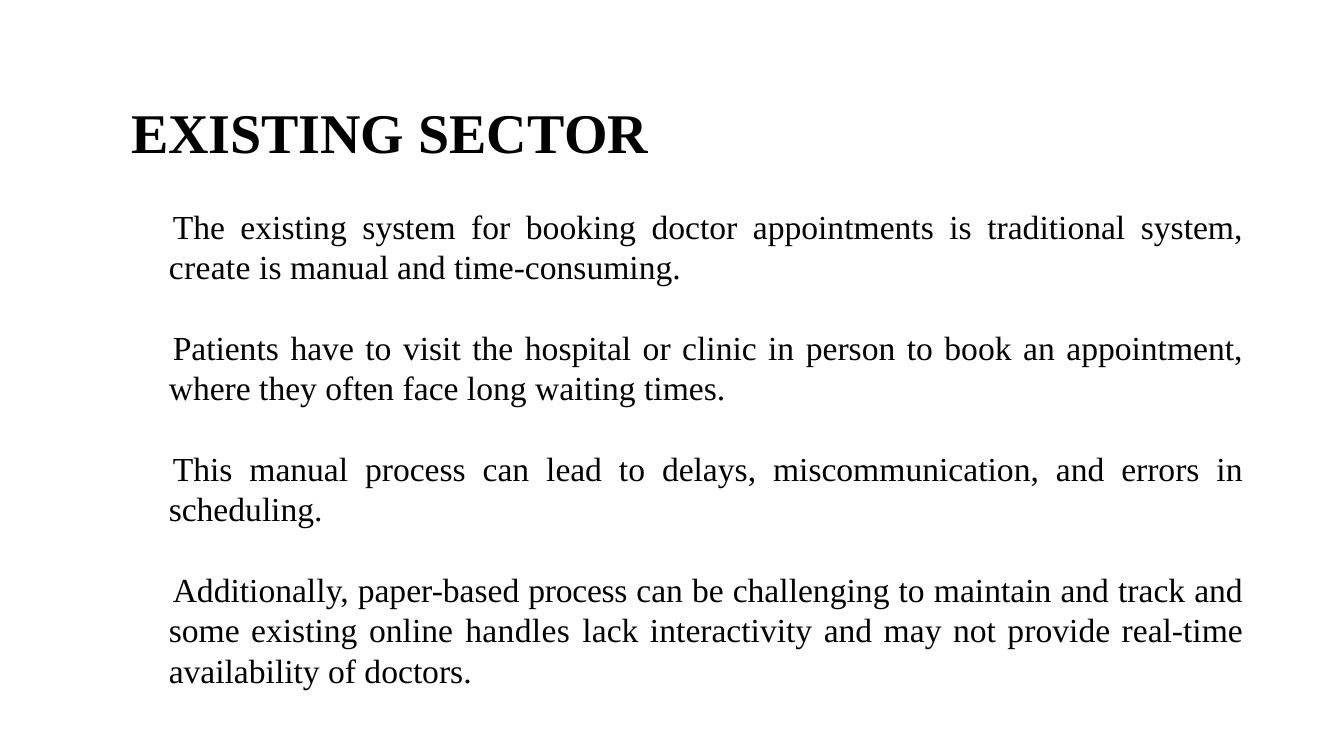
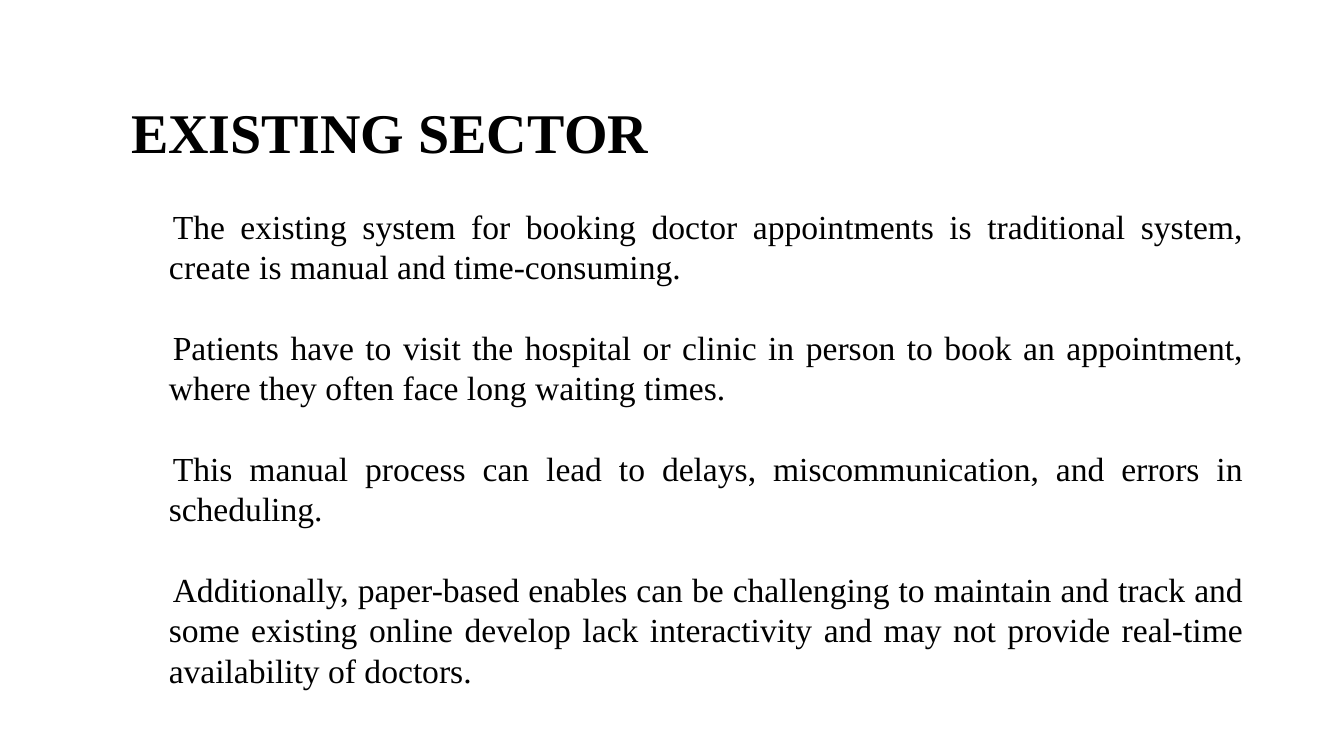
paper-based process: process -> enables (578, 591)
handles: handles -> develop (518, 632)
